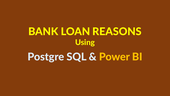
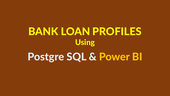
REASONS: REASONS -> PROFILES (117, 32)
